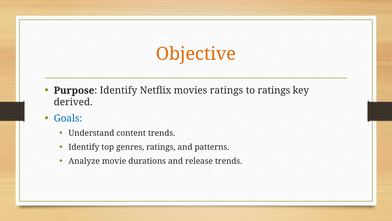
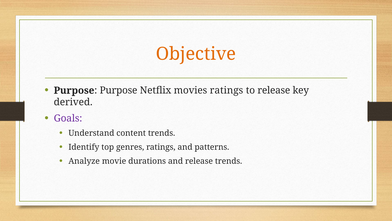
Purpose Identify: Identify -> Purpose (119, 90)
to ratings: ratings -> release (274, 90)
Goals colour: blue -> purple (68, 118)
